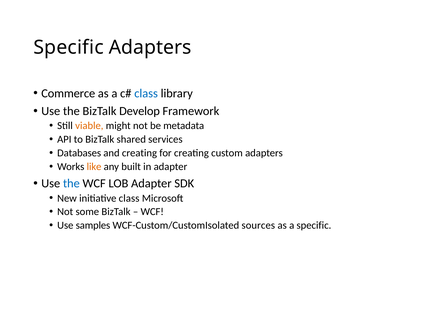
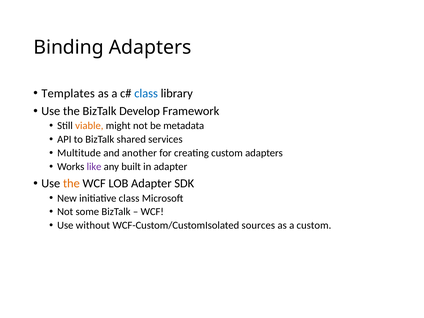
Specific: Specific -> Binding (69, 48)
Commerce: Commerce -> Templates (68, 93)
Databases: Databases -> Multitude (79, 153)
and creating: creating -> another (139, 153)
like colour: orange -> purple (94, 167)
the colour: blue -> orange (71, 184)
samples: samples -> without (93, 225)
a specific: specific -> custom (314, 225)
